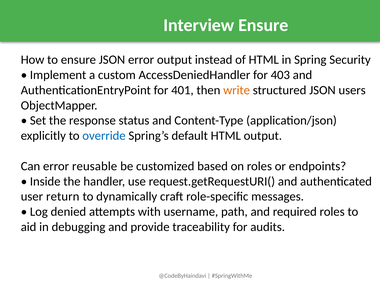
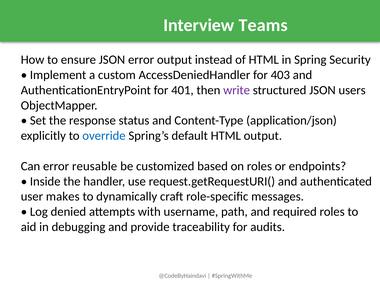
Ensure: Ensure -> Teams (263, 25)
write colour: orange -> purple (237, 90)
return: return -> makes (63, 197)
